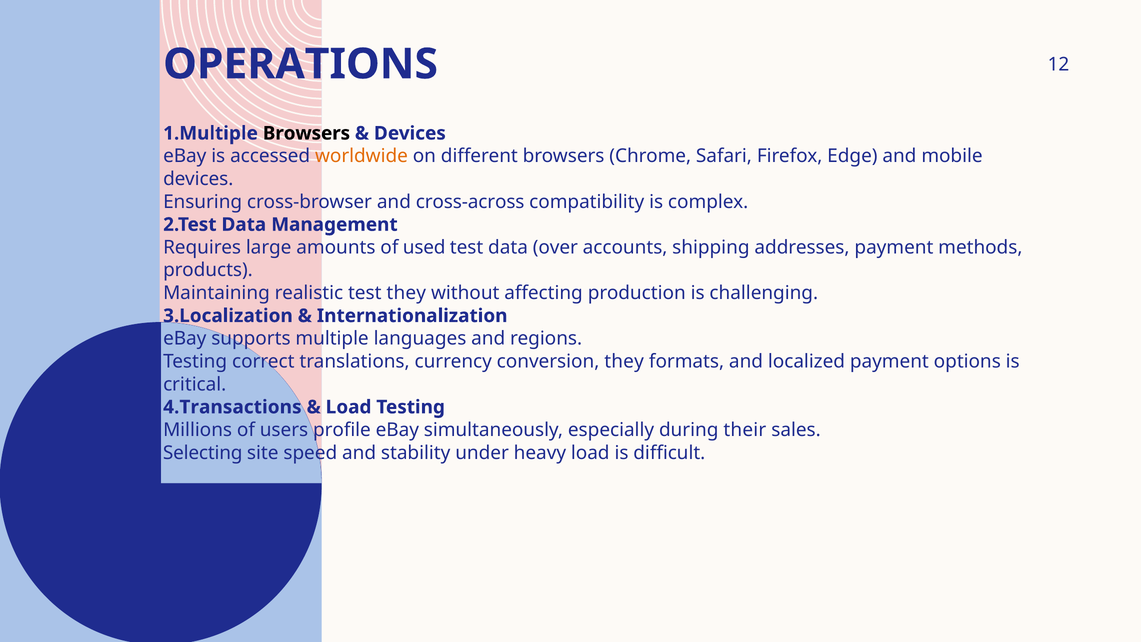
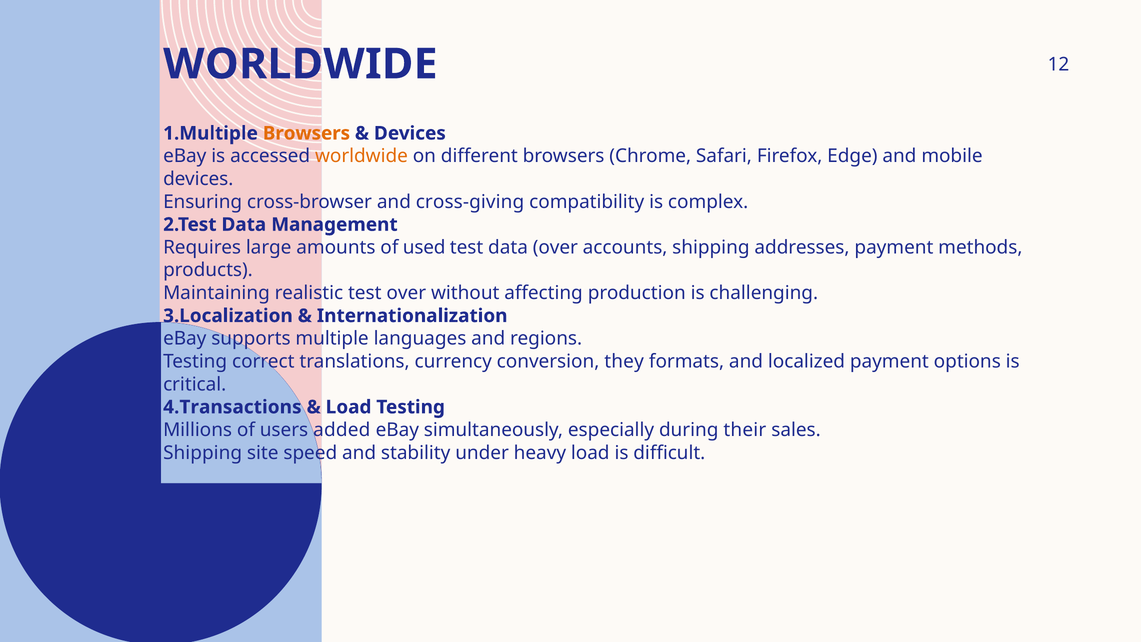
OPERATIONS: OPERATIONS -> WORLDWIDE (300, 64)
Browsers colour: black -> orange (306, 133)
cross-across: cross-across -> cross-giving (470, 202)
test they: they -> over (406, 293)
profile: profile -> added (342, 430)
Selecting: Selecting -> Shipping (203, 453)
